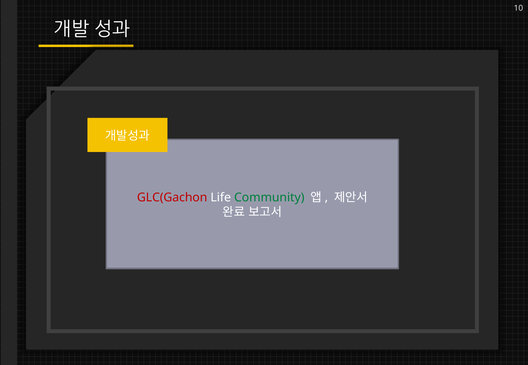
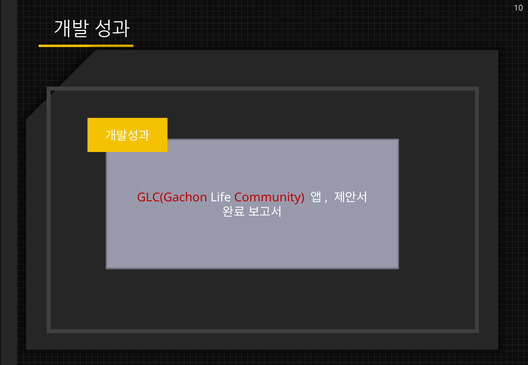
Community colour: green -> red (269, 198)
